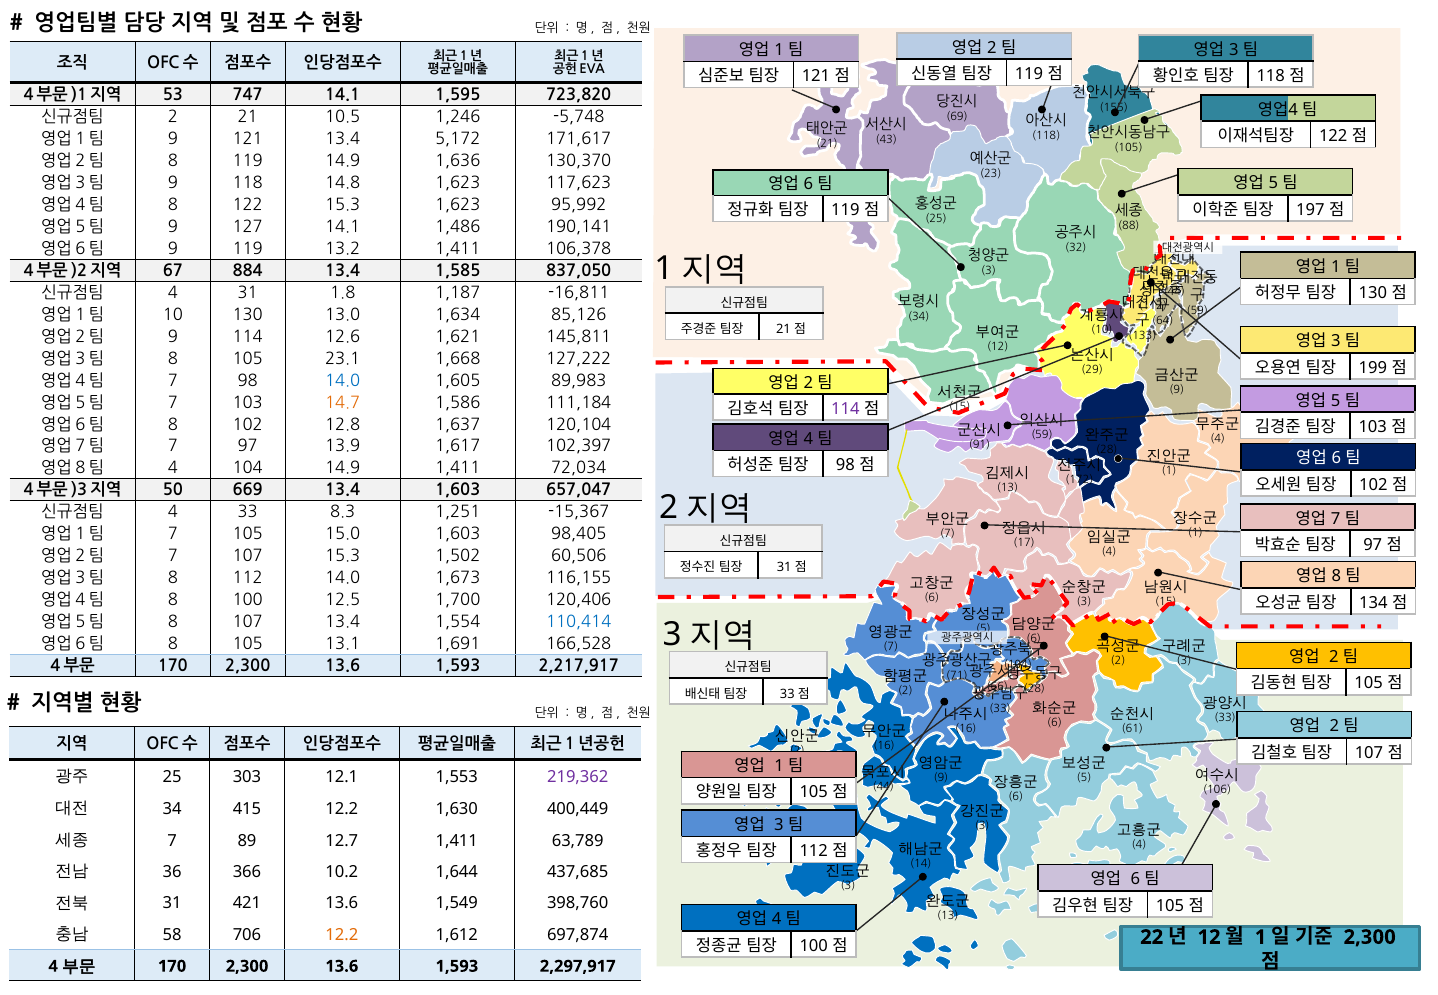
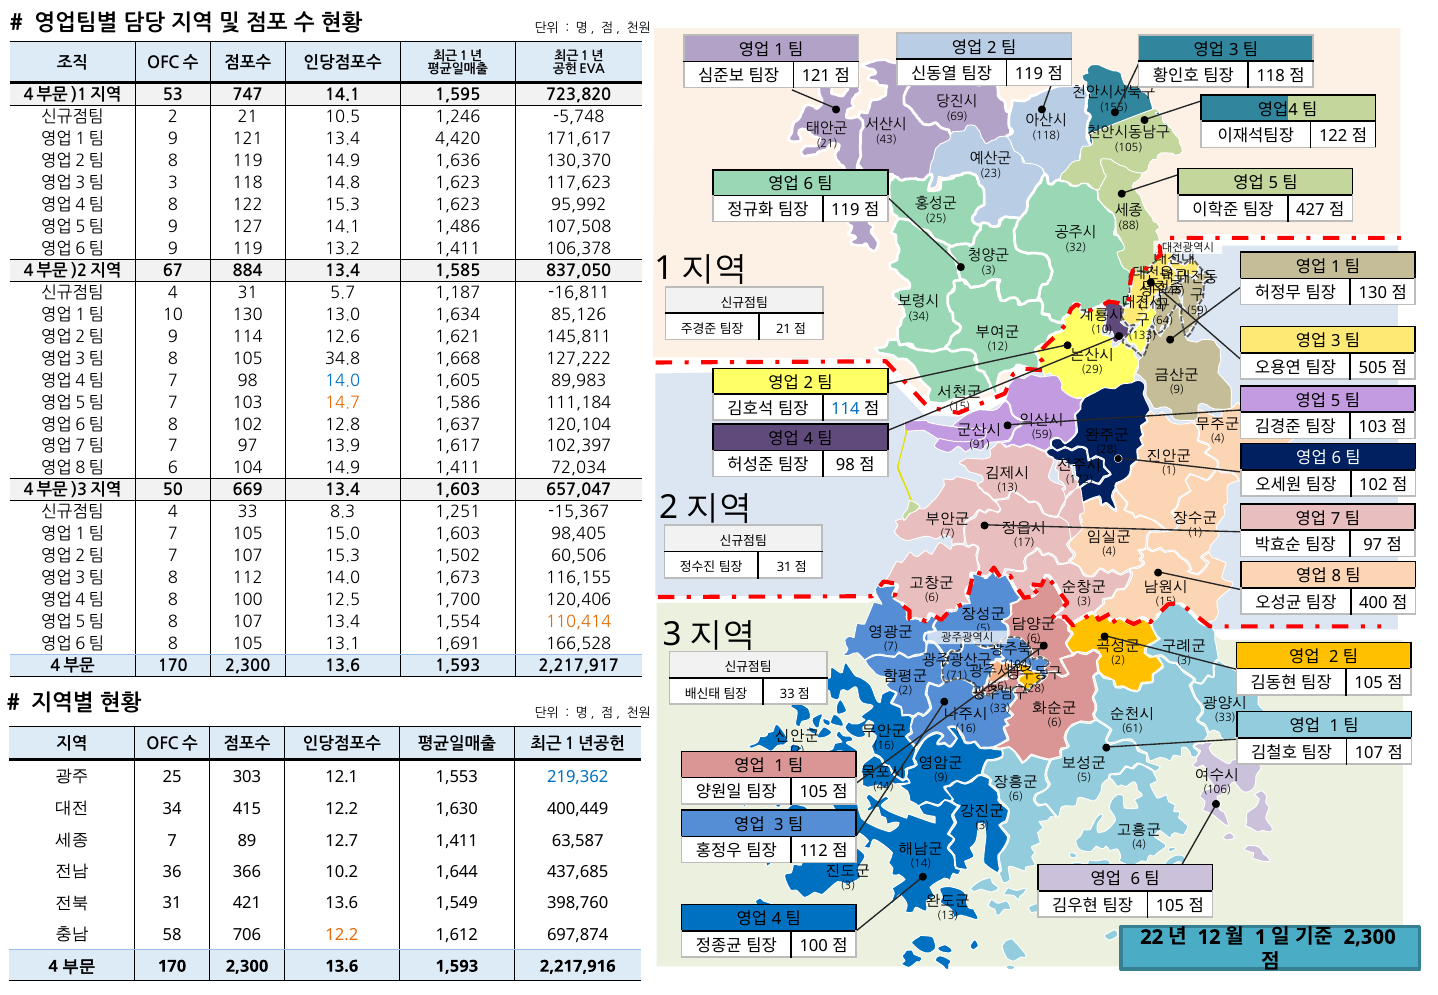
5,172: 5,172 -> 4,420 (458, 139)
9: 9 -> 3 (173, 183)
197: 197 -> 427 (1310, 210)
190,141: 190,141 -> 107,508 (579, 227)
1.8: 1.8 -> 5.7 (343, 293)
23.1: 23.1 -> 34.8 (343, 359)
199: 199 -> 505 (1373, 368)
114 colour: purple -> blue (845, 409)
4: 4 -> 6 (173, 469)
134: 134 -> 400 (1373, 603)
110,414 colour: blue -> orange (579, 622)
2: 2 -> 1 (1334, 727)
219,362 colour: purple -> blue (578, 778)
63,789: 63,789 -> 63,587 (578, 841)
2,297,917: 2,297,917 -> 2,217,916 (578, 967)
